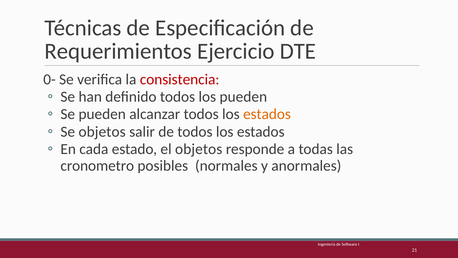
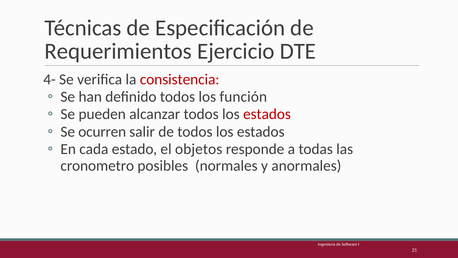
0-: 0- -> 4- (50, 79)
los pueden: pueden -> función (243, 97)
estados colour: orange -> red (267, 114)
Se objetos: objetos -> ocurren (102, 132)
